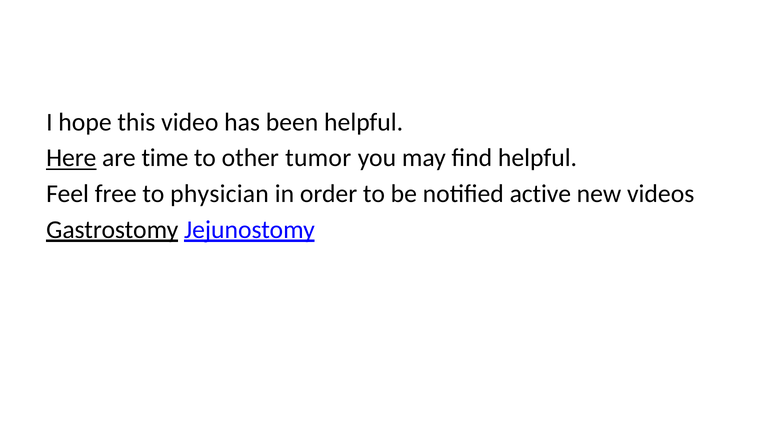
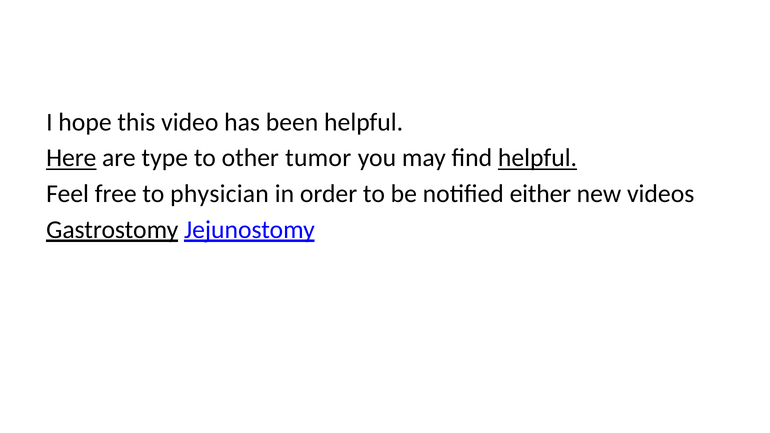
time: time -> type (165, 158)
helpful underline: none -> present (538, 158)
active: active -> either (540, 194)
